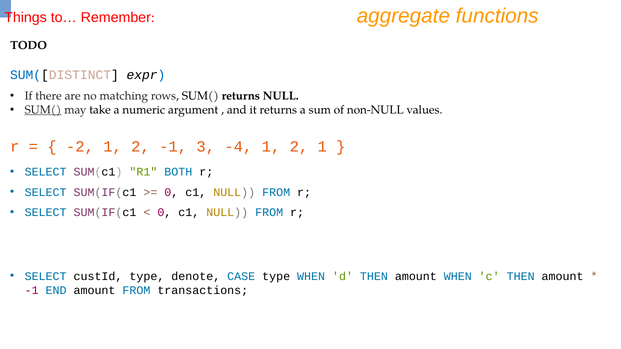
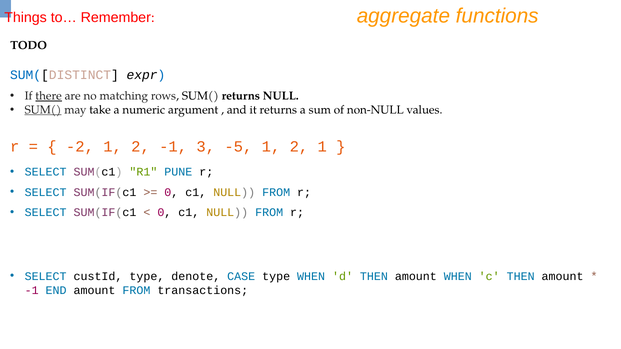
there underline: none -> present (49, 96)
-4: -4 -> -5 (238, 147)
BOTH: BOTH -> PUNE (178, 172)
